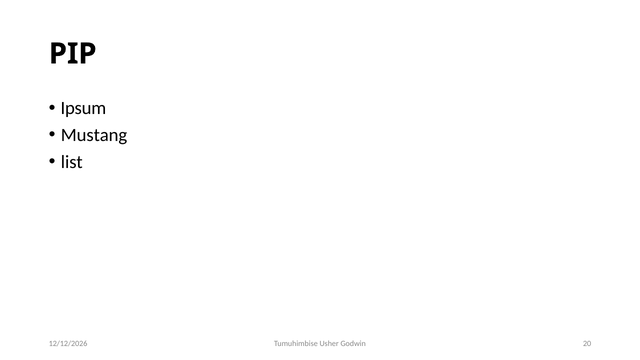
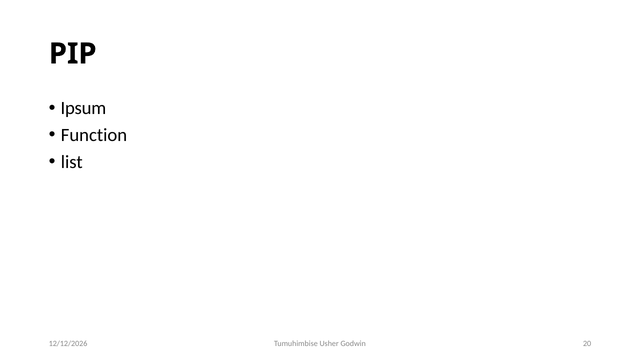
Mustang: Mustang -> Function (94, 135)
